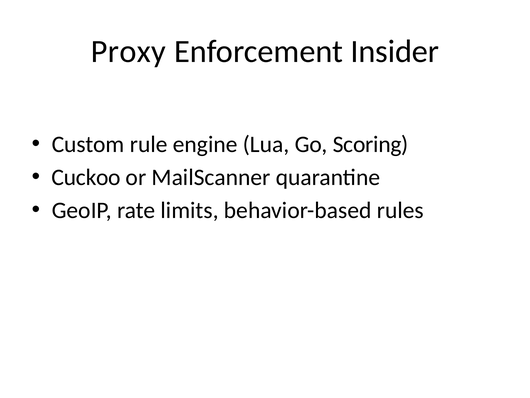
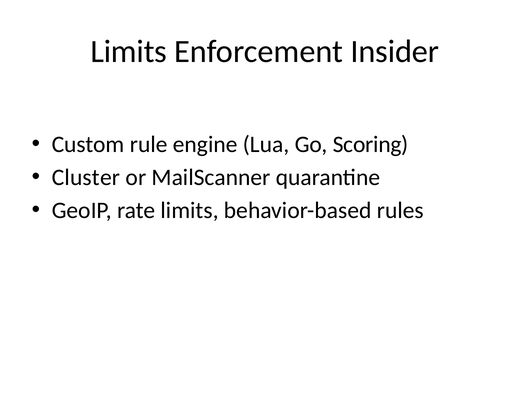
Proxy: Proxy -> Limits (129, 51)
Cuckoo: Cuckoo -> Cluster (86, 177)
